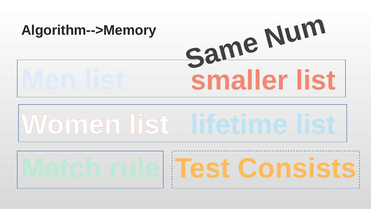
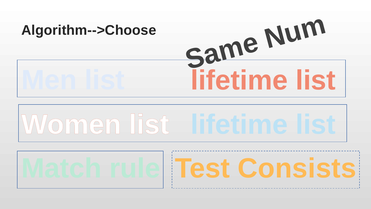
Algorithm-->Memory: Algorithm-->Memory -> Algorithm-->Choose (89, 30)
smaller: smaller -> lifetime (239, 80)
